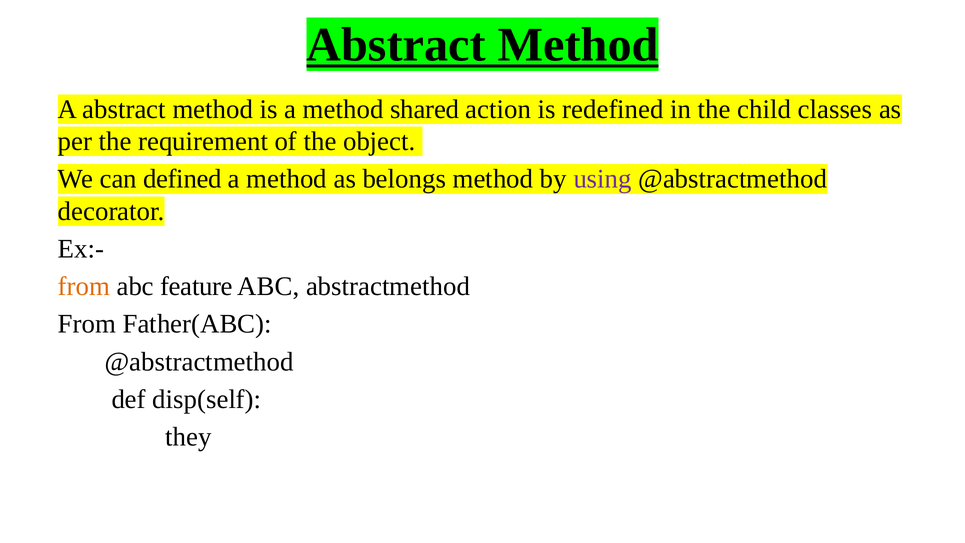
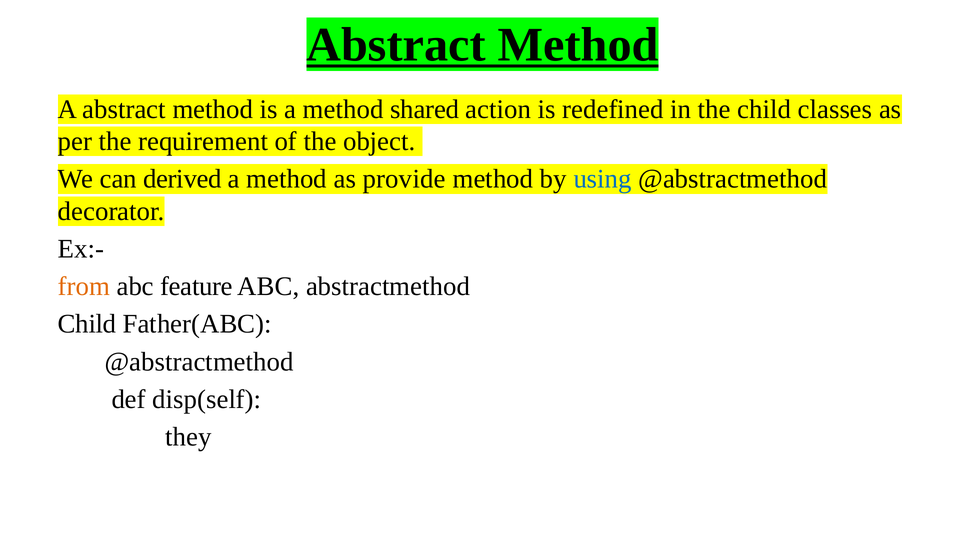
defined: defined -> derived (182, 179)
belongs: belongs -> provide (404, 179)
using colour: purple -> blue (603, 179)
From: From -> Child (87, 324)
